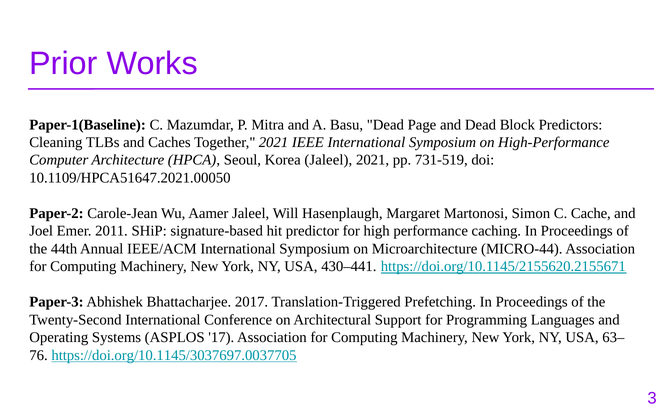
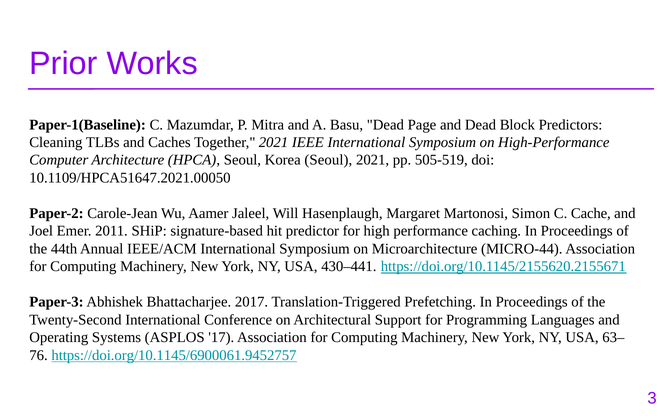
Korea Jaleel: Jaleel -> Seoul (328, 160)
731-519: 731-519 -> 505-519 (441, 160)
https://doi.org/10.1145/3037697.0037705: https://doi.org/10.1145/3037697.0037705 -> https://doi.org/10.1145/6900061.9452757 (174, 355)
